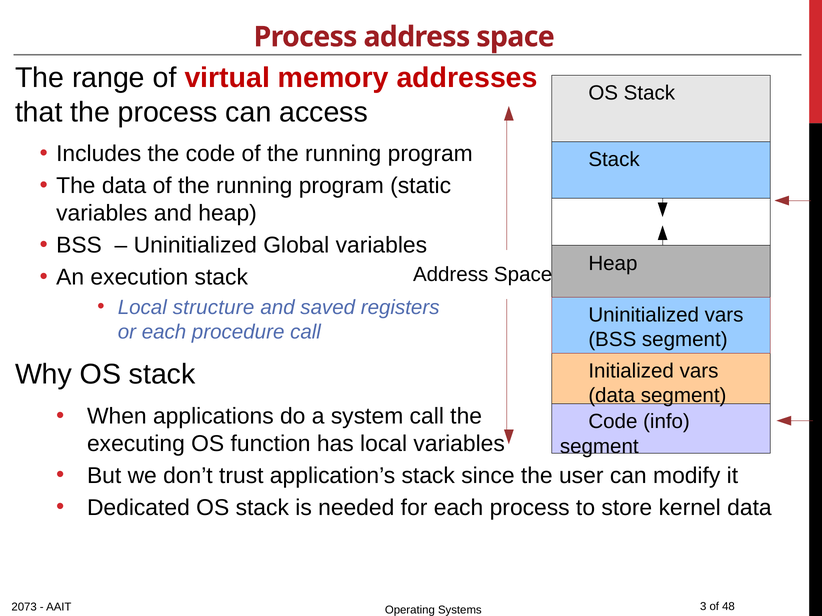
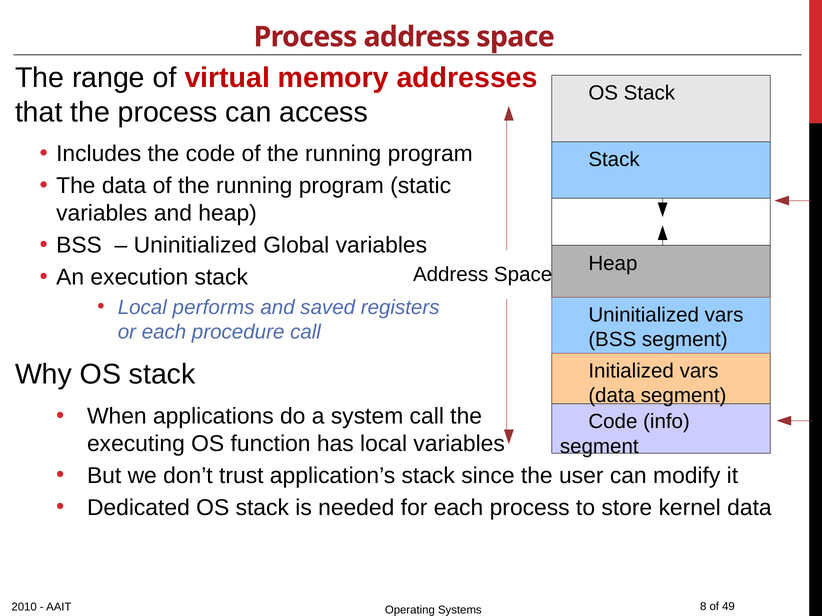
structure: structure -> performs (214, 308)
2073: 2073 -> 2010 (24, 608)
3: 3 -> 8 (703, 607)
48: 48 -> 49 (728, 607)
